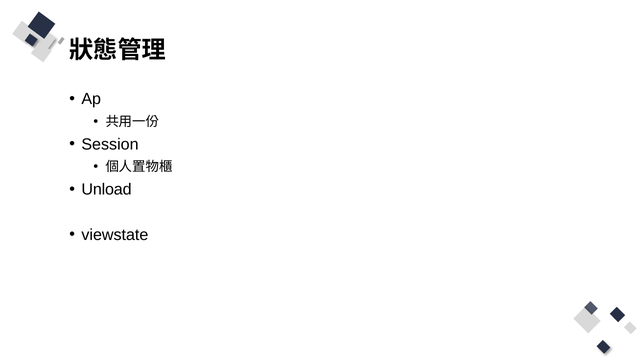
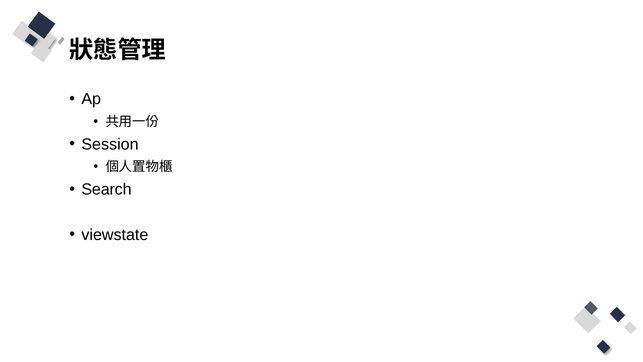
Unload: Unload -> Search (106, 189)
